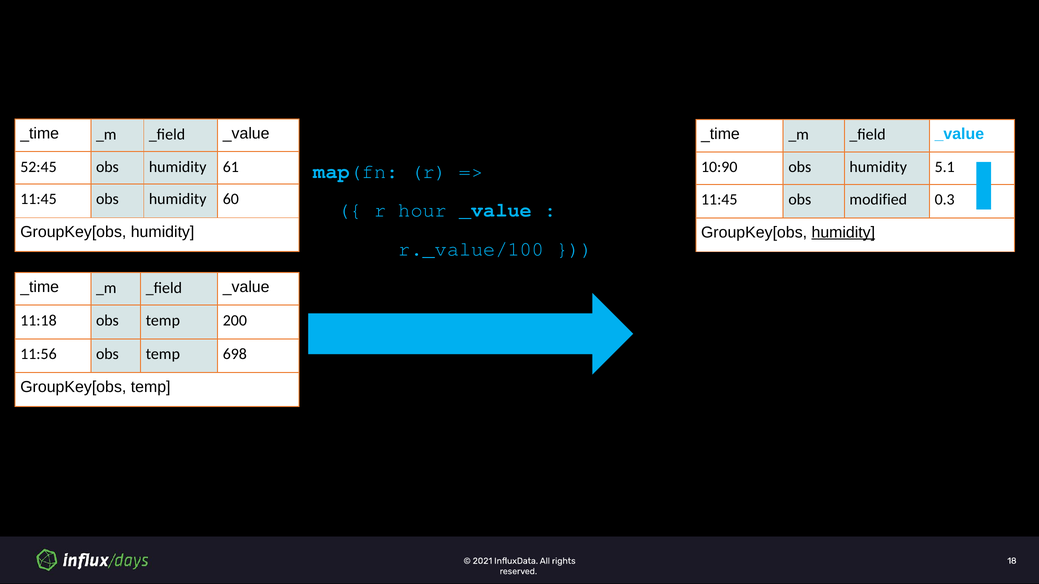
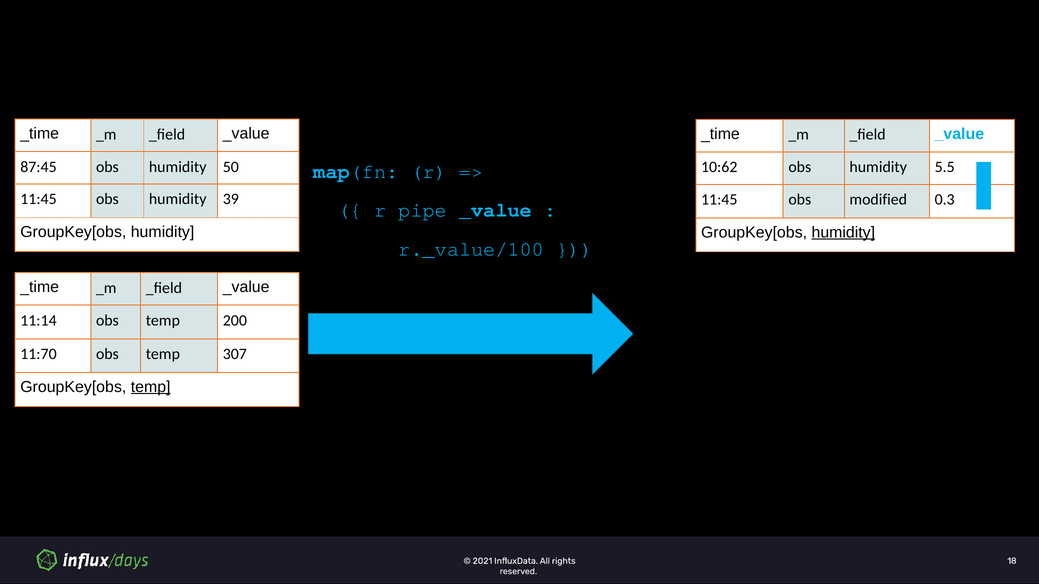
52:45: 52:45 -> 87:45 (38, 167)
61: 61 -> 50 (231, 167)
10:90: 10:90 -> 10:62 (719, 167)
5.1: 5.1 -> 5.5 (945, 167)
60: 60 -> 39 (231, 199)
hour: hour -> pipe (423, 210)
11:18: 11:18 -> 11:14 (38, 321)
11:56: 11:56 -> 11:70 (38, 354)
698: 698 -> 307 (235, 354)
temp underline: none -> present (151, 387)
